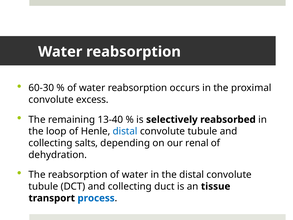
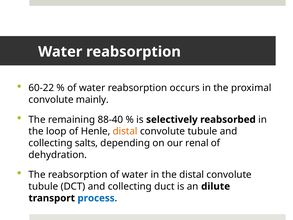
60-30: 60-30 -> 60-22 (41, 88)
excess: excess -> mainly (92, 100)
13-40: 13-40 -> 88-40 (110, 119)
distal colour: blue -> orange (125, 131)
tissue: tissue -> dilute (216, 186)
